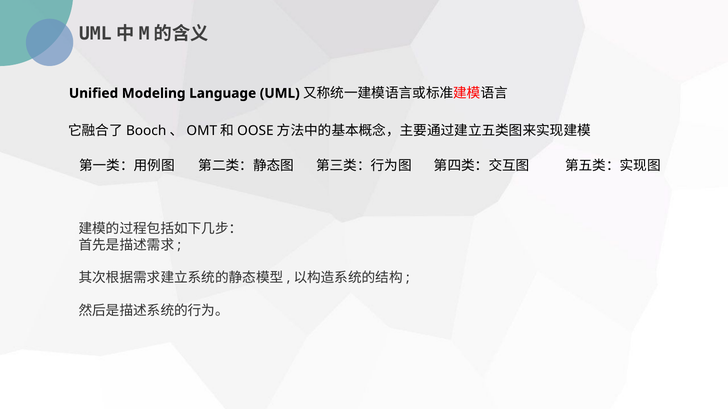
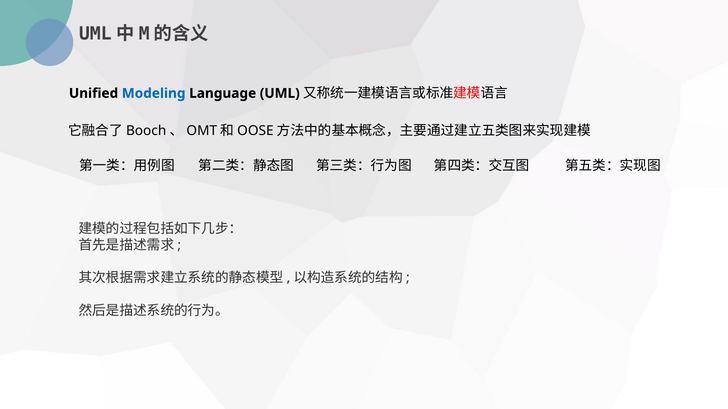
Modeling colour: black -> blue (154, 93)
